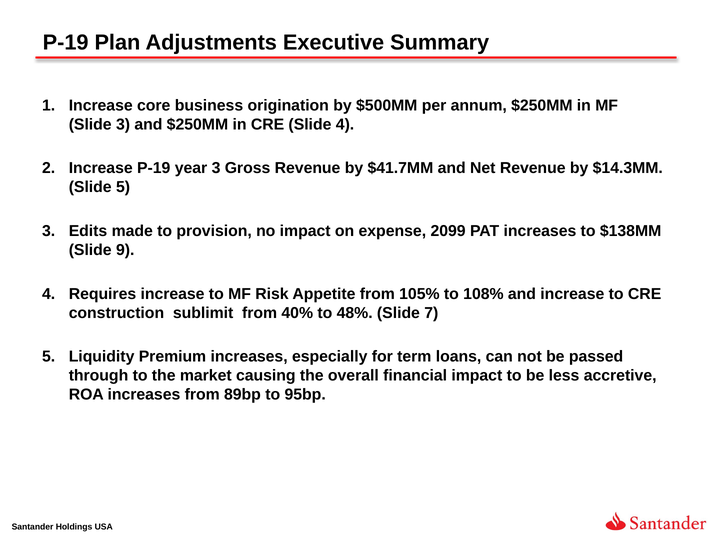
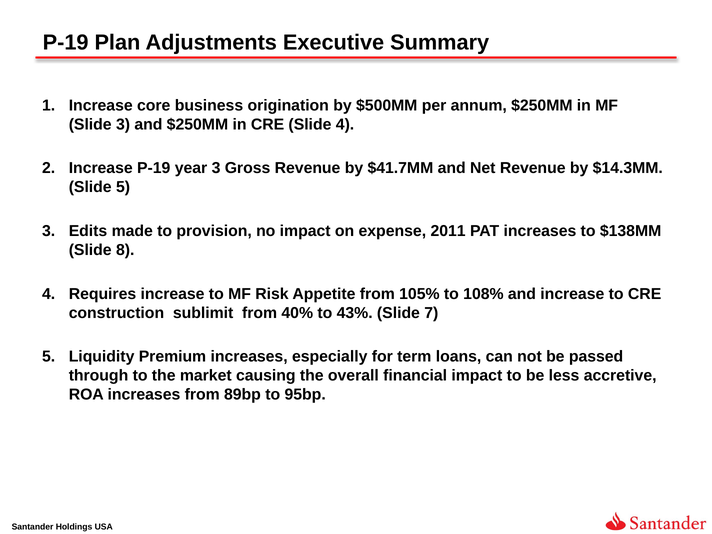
2099: 2099 -> 2011 (448, 231)
9: 9 -> 8 (125, 250)
48%: 48% -> 43% (355, 313)
